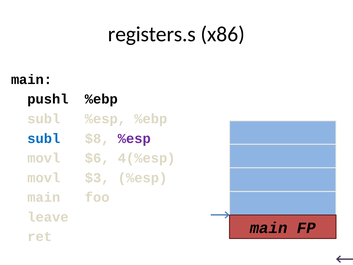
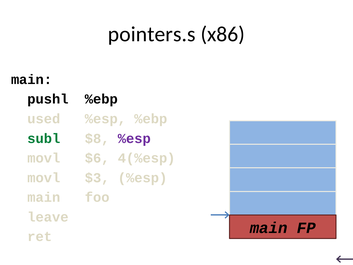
registers.s: registers.s -> pointers.s (152, 34)
subl: subl -> used (44, 119)
subl colour: blue -> green (44, 138)
